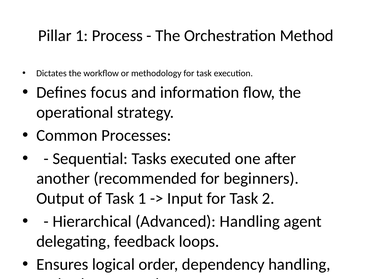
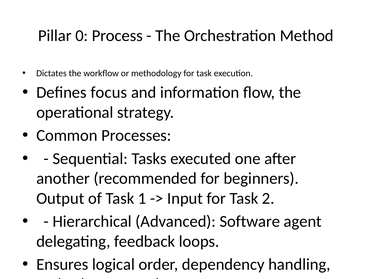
Pillar 1: 1 -> 0 (82, 36)
Advanced Handling: Handling -> Software (250, 222)
